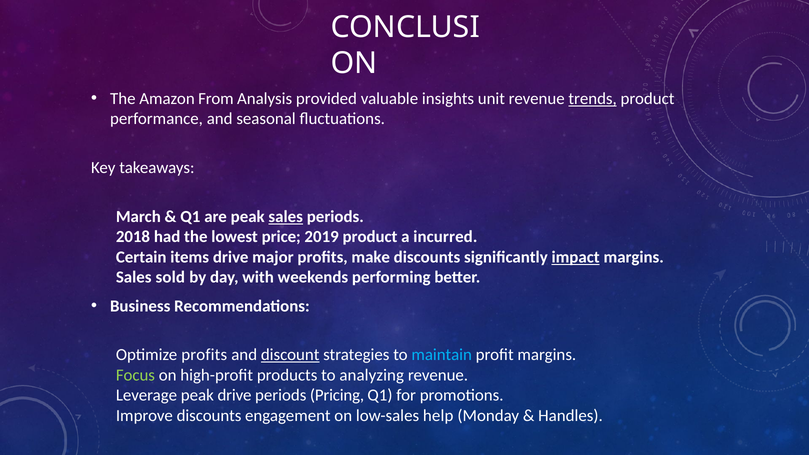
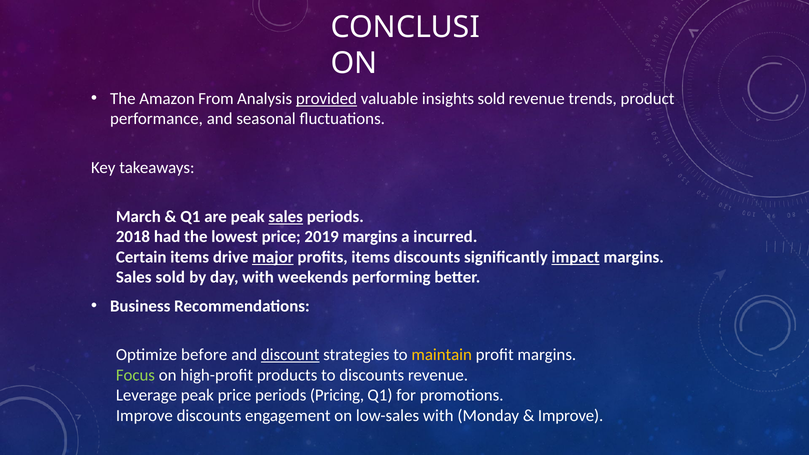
provided underline: none -> present (326, 99)
insights unit: unit -> sold (491, 99)
trends underline: present -> none (593, 99)
2019 product: product -> margins (370, 237)
major underline: none -> present (273, 257)
profits make: make -> items (371, 257)
profits: profits -> before (204, 355)
maintain colour: light blue -> yellow (442, 355)
to analyzing: analyzing -> discounts (372, 375)
peak drive: drive -> price (234, 395)
low-sales help: help -> with (438, 416)
Handles: Handles -> Improve (571, 416)
